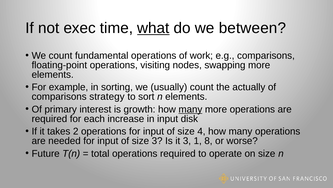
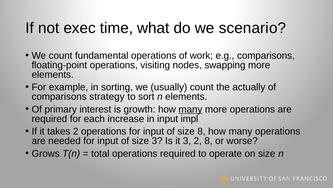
what underline: present -> none (153, 28)
between: between -> scenario (252, 28)
disk: disk -> impl (189, 118)
size 4: 4 -> 8 (201, 131)
3 1: 1 -> 2 (198, 140)
Future: Future -> Grows (46, 153)
